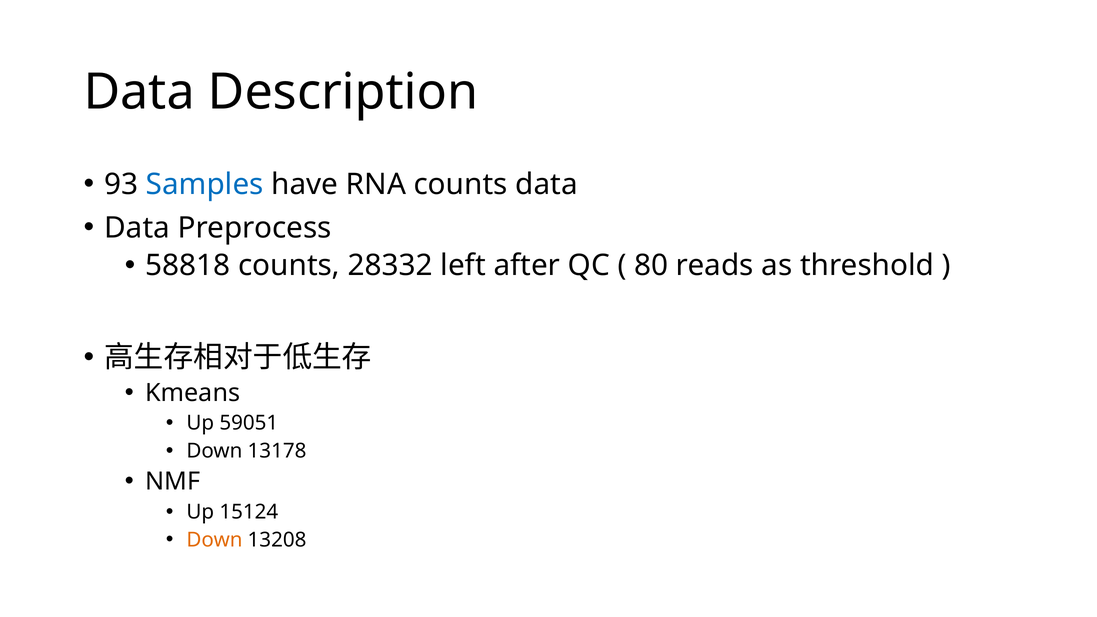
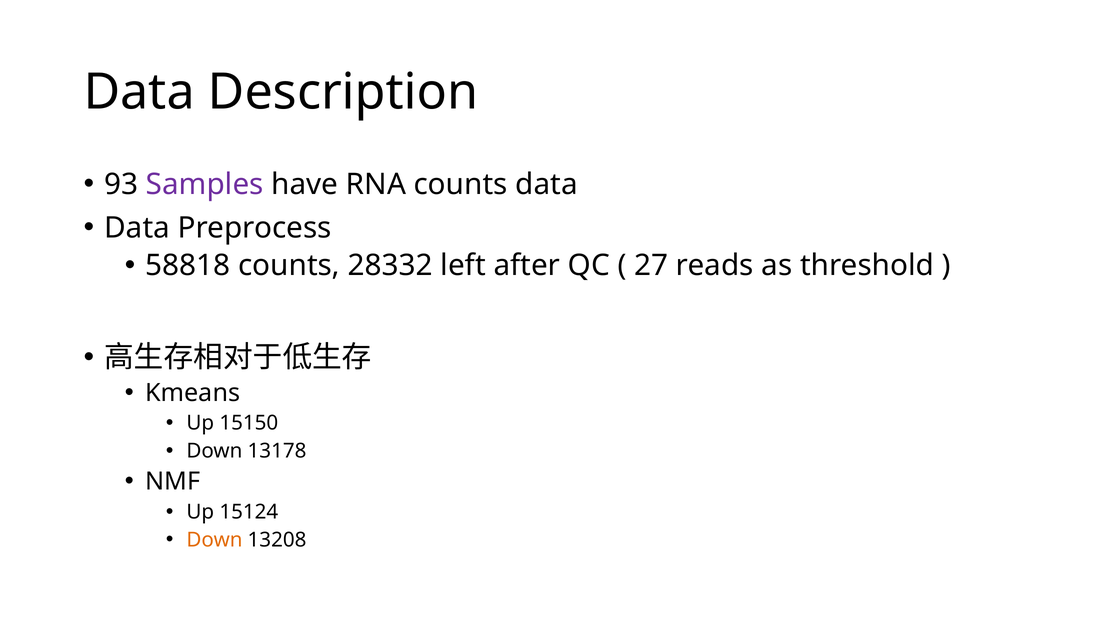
Samples colour: blue -> purple (205, 184)
80: 80 -> 27 (651, 265)
59051: 59051 -> 15150 (249, 423)
